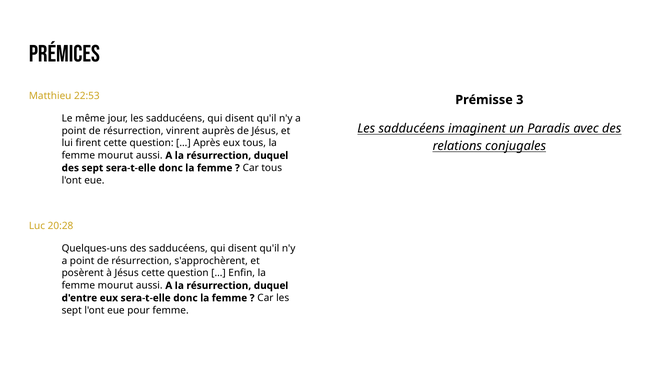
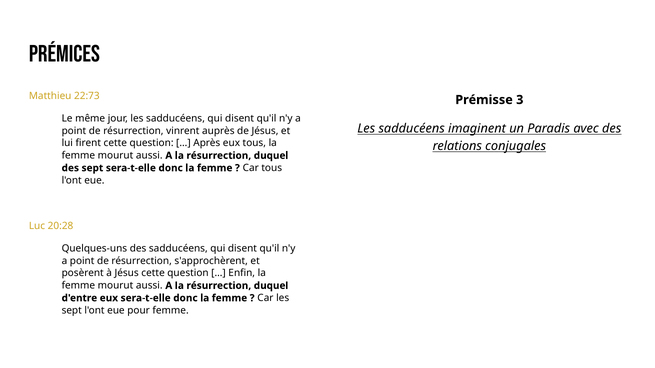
22:53: 22:53 -> 22:73 (87, 96)
